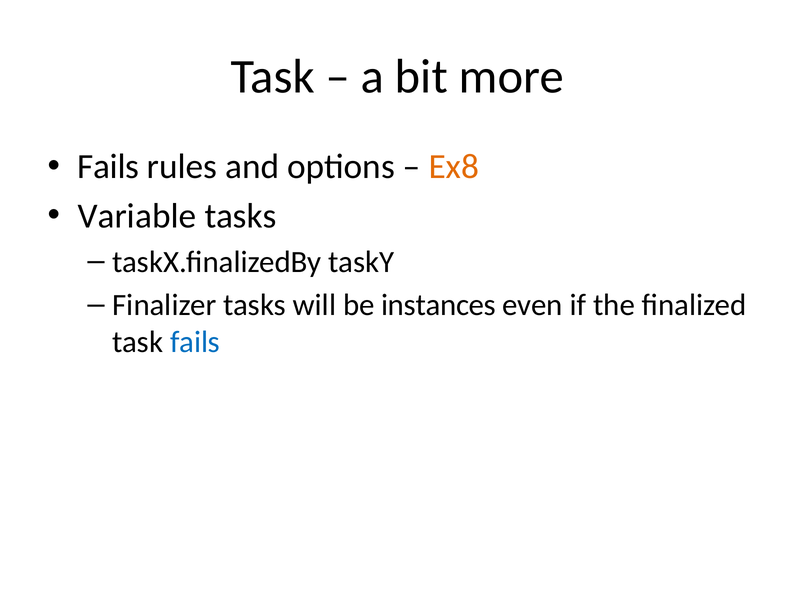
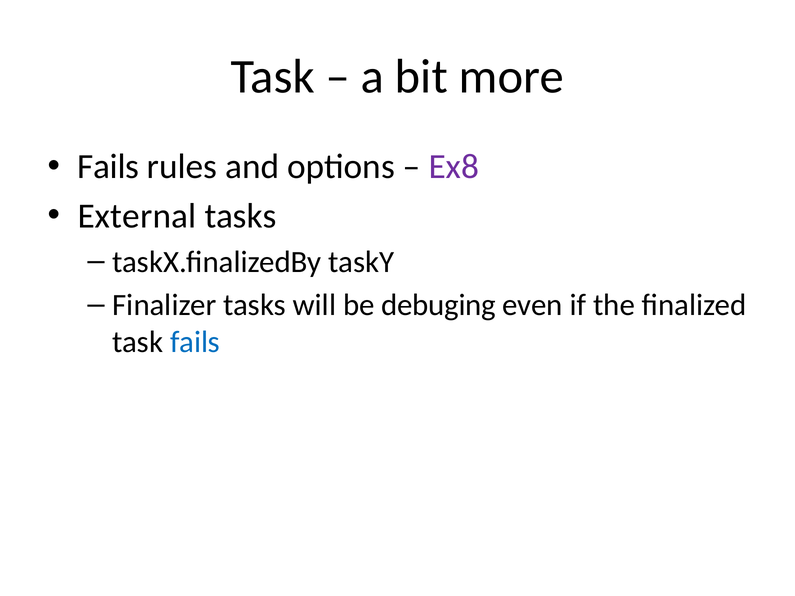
Ex8 colour: orange -> purple (454, 167)
Variable: Variable -> External (137, 216)
instances: instances -> debuging (439, 305)
